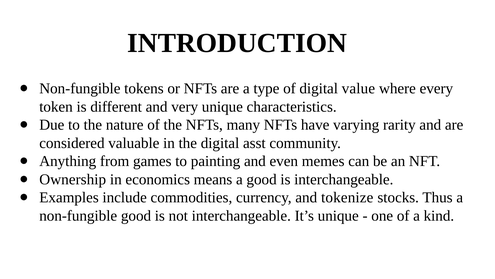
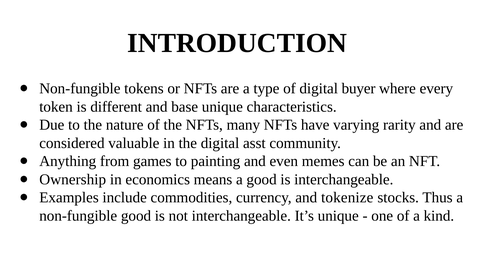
value: value -> buyer (359, 88)
very: very -> base (185, 106)
